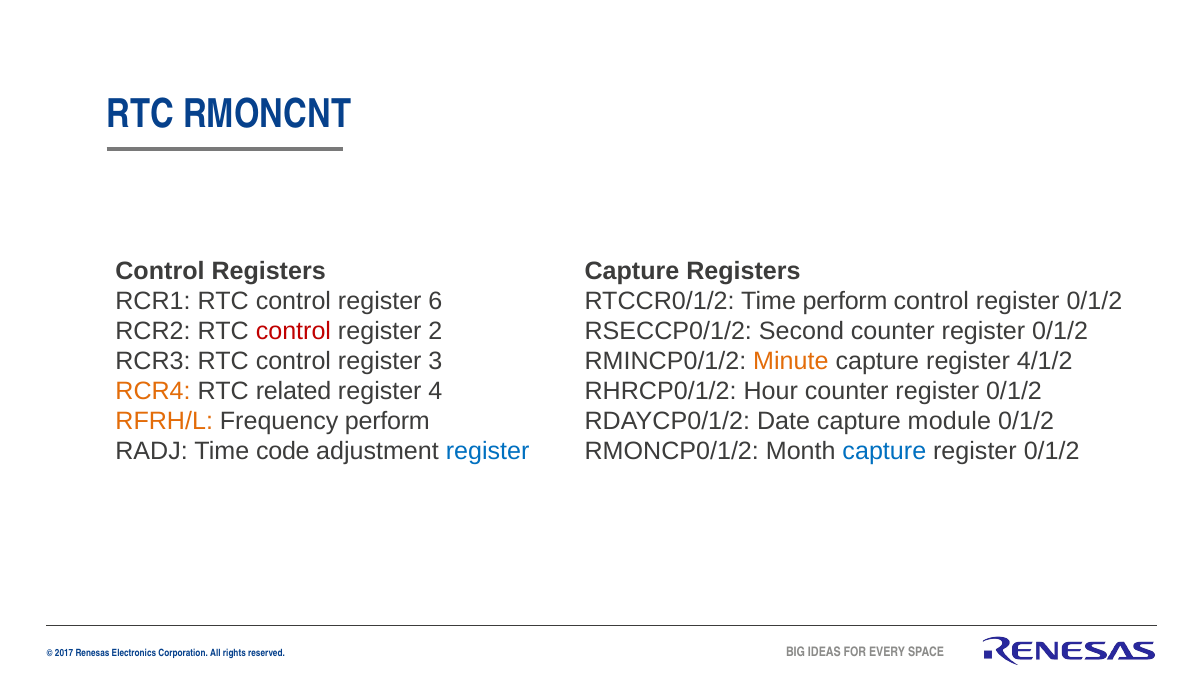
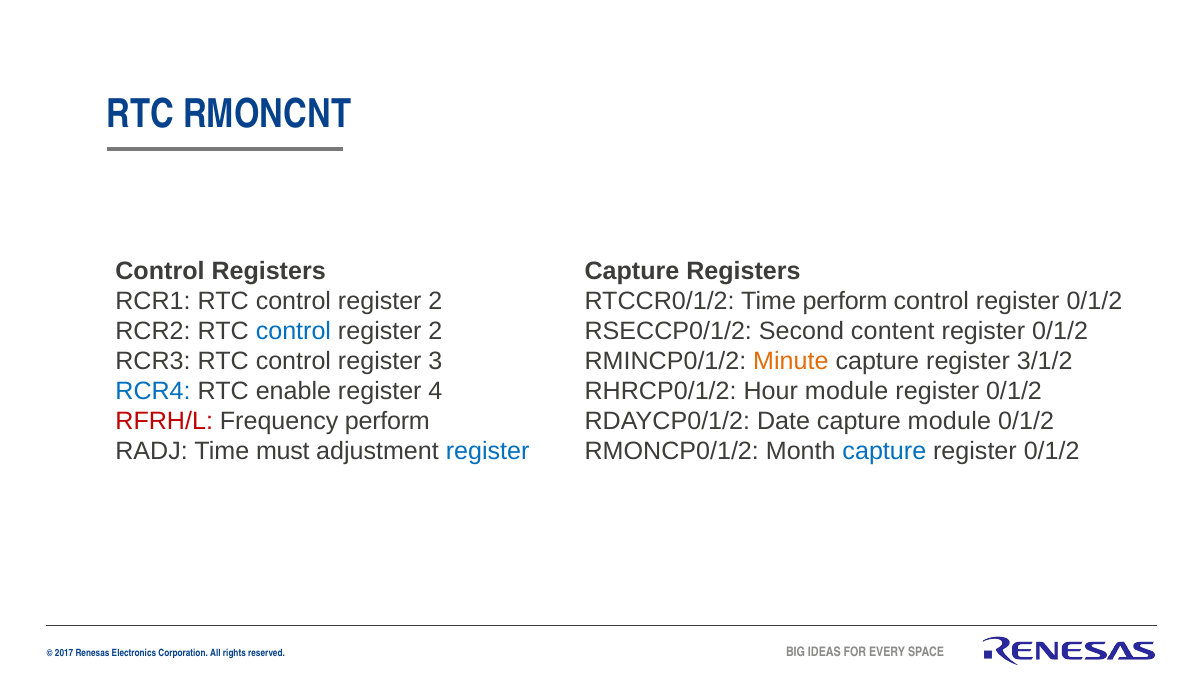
6: 6 -> 2 (435, 301)
control colour: red -> blue (293, 331)
Second counter: counter -> content (893, 331)
4/1/2: 4/1/2 -> 3/1/2 (1045, 361)
RCR4 colour: orange -> blue (153, 391)
related: related -> enable (293, 391)
Hour counter: counter -> module (847, 391)
RFRH/L colour: orange -> red (164, 421)
code: code -> must (283, 451)
